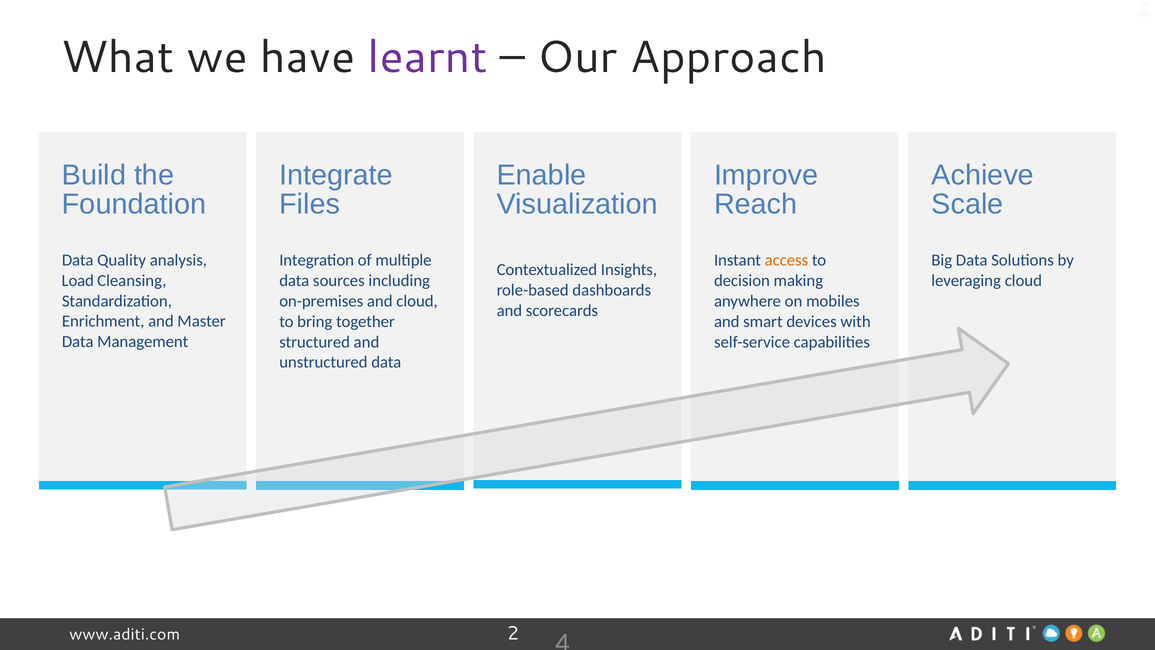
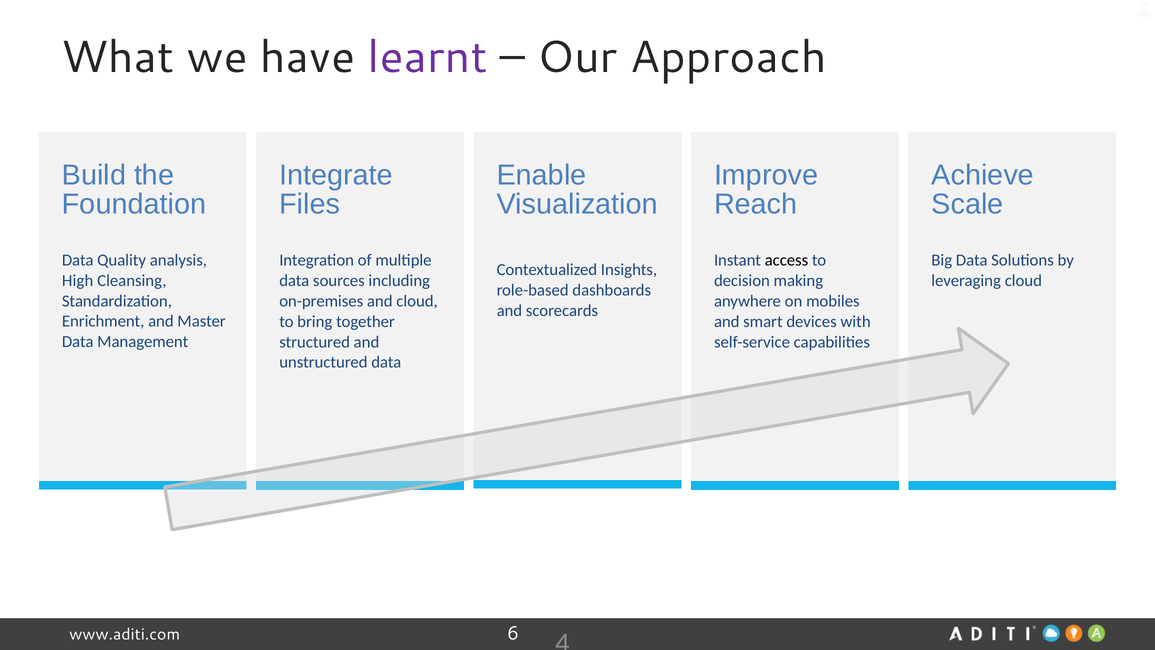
access colour: orange -> black (786, 260)
Load: Load -> High (78, 280)
2: 2 -> 6 (513, 633)
